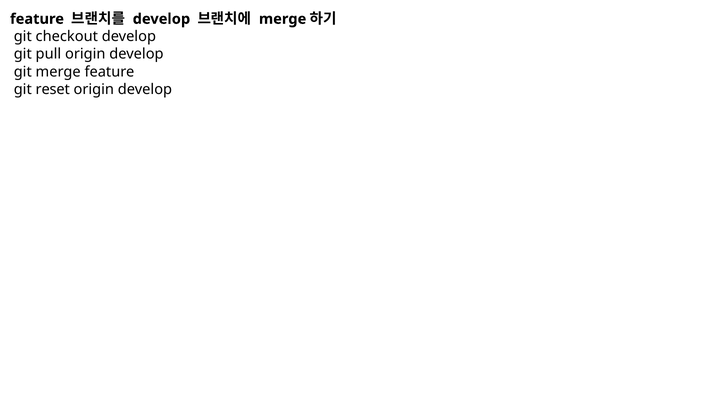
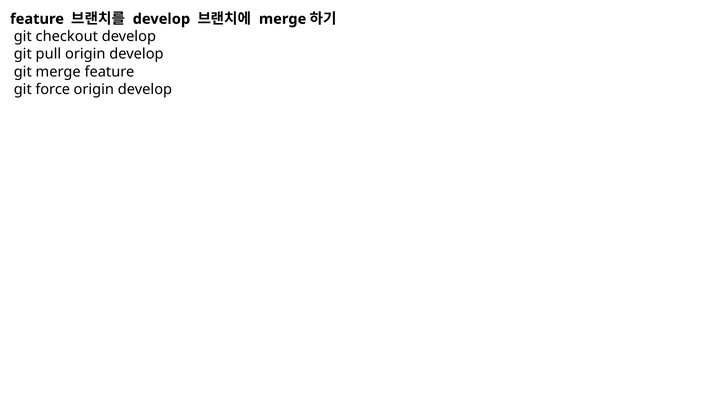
reset: reset -> force (53, 89)
